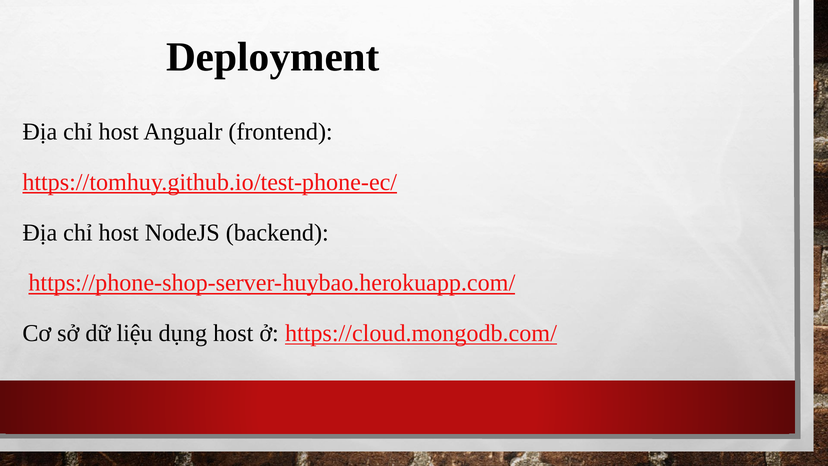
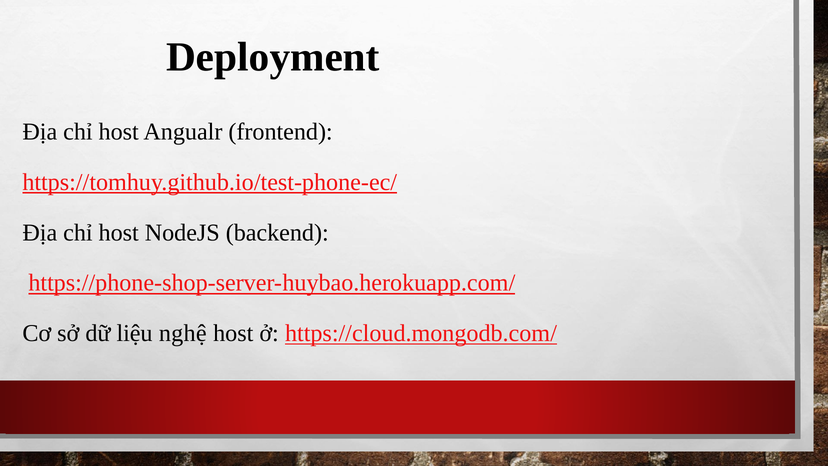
dụng: dụng -> nghệ (183, 333)
